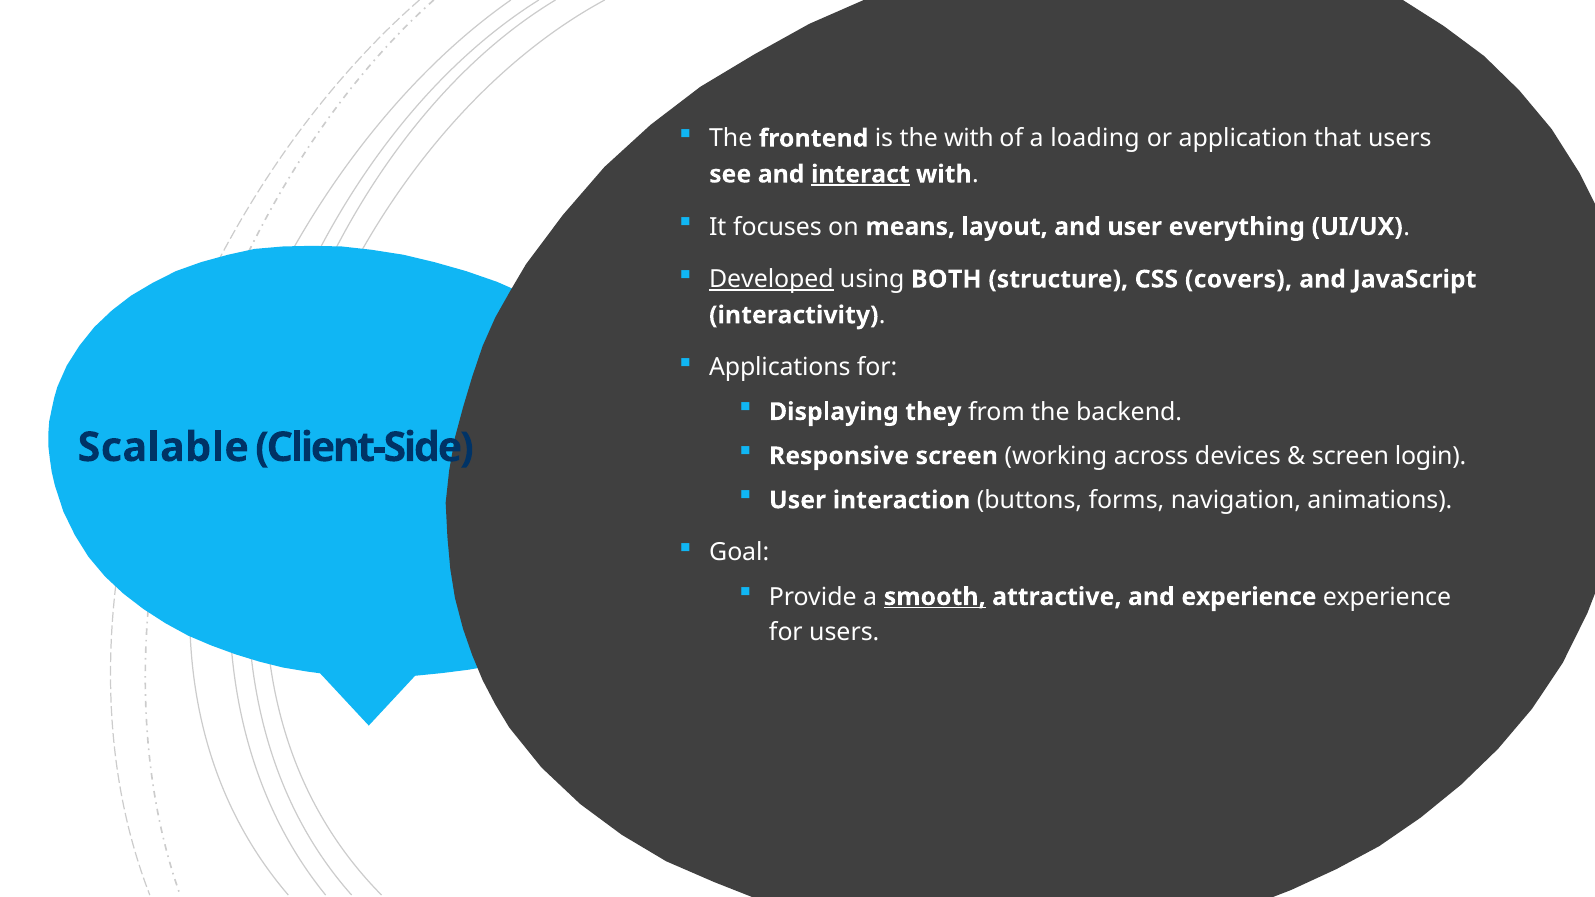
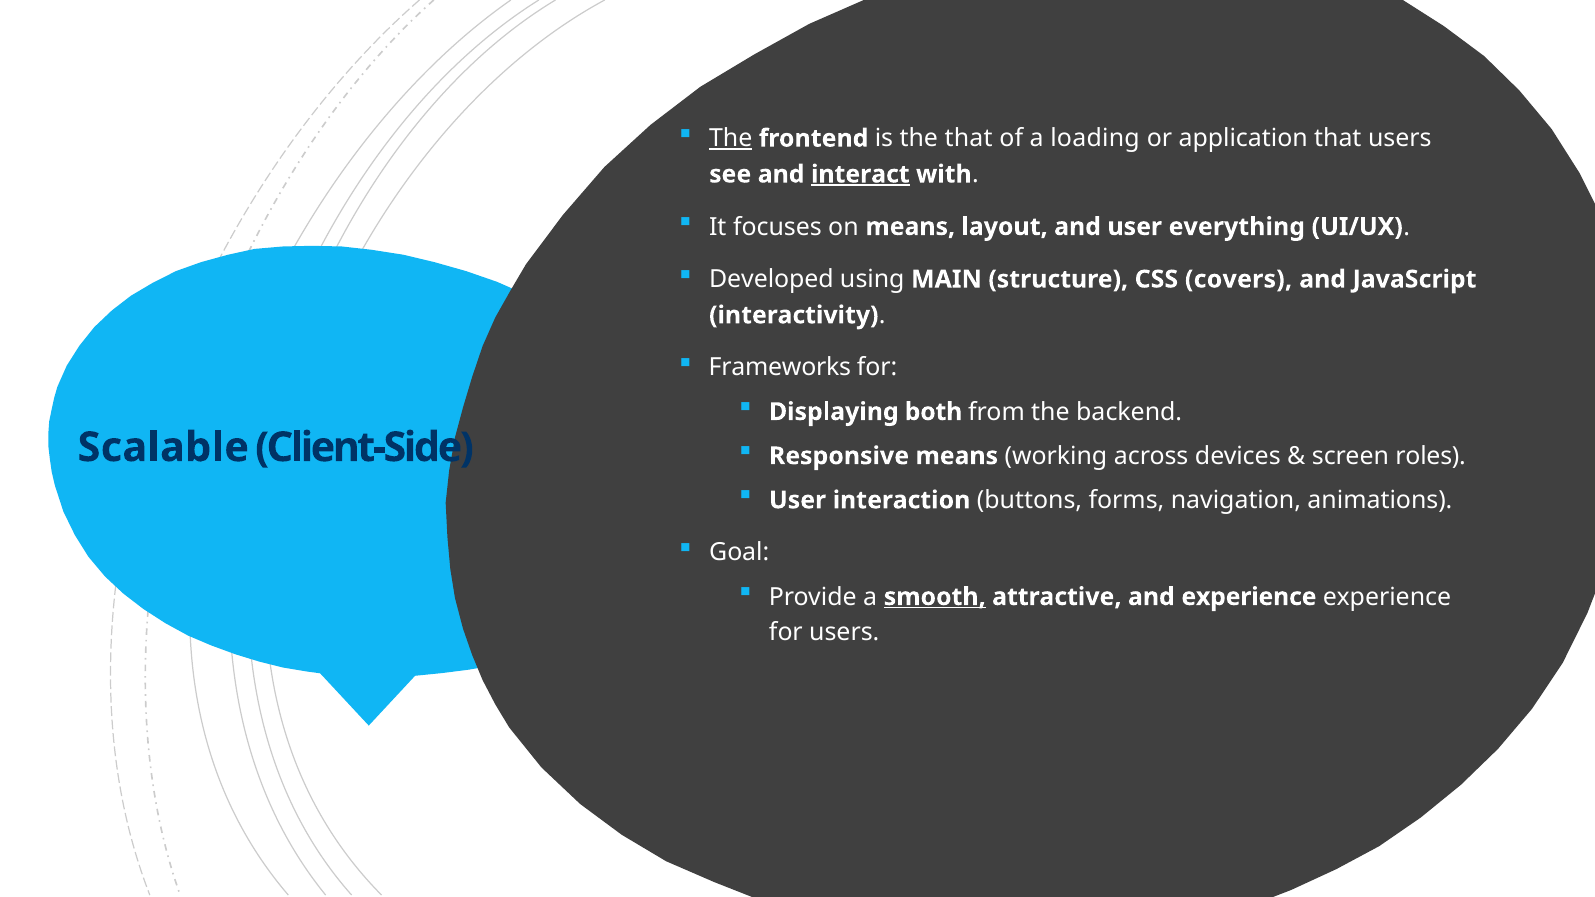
The underline: none -> present (731, 138)
the with: with -> that (969, 138)
Developed underline: present -> none (771, 279)
BOTH: BOTH -> MAIN (946, 279)
Applications: Applications -> Frameworks (780, 368)
they: they -> both (934, 412)
Responsive screen: screen -> means (957, 456)
login: login -> roles (1431, 456)
